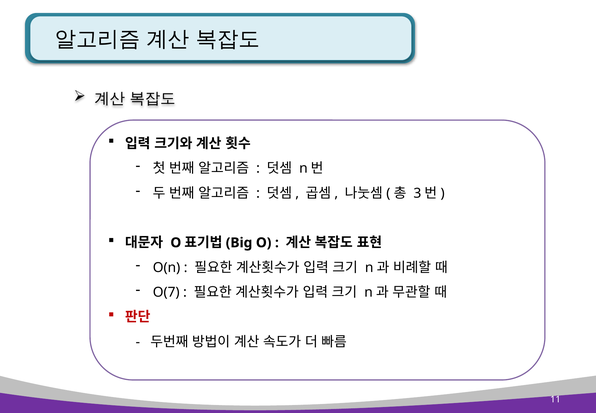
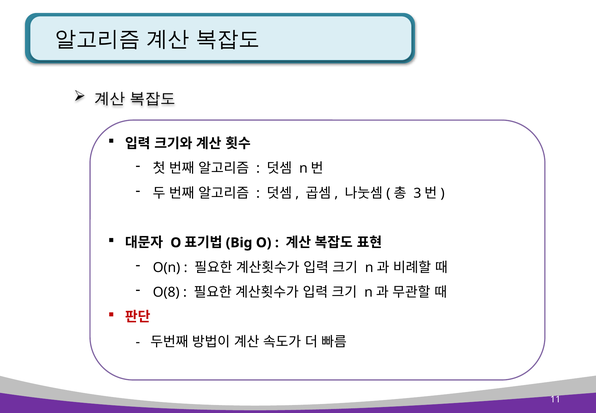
O(7: O(7 -> O(8 (166, 292)
